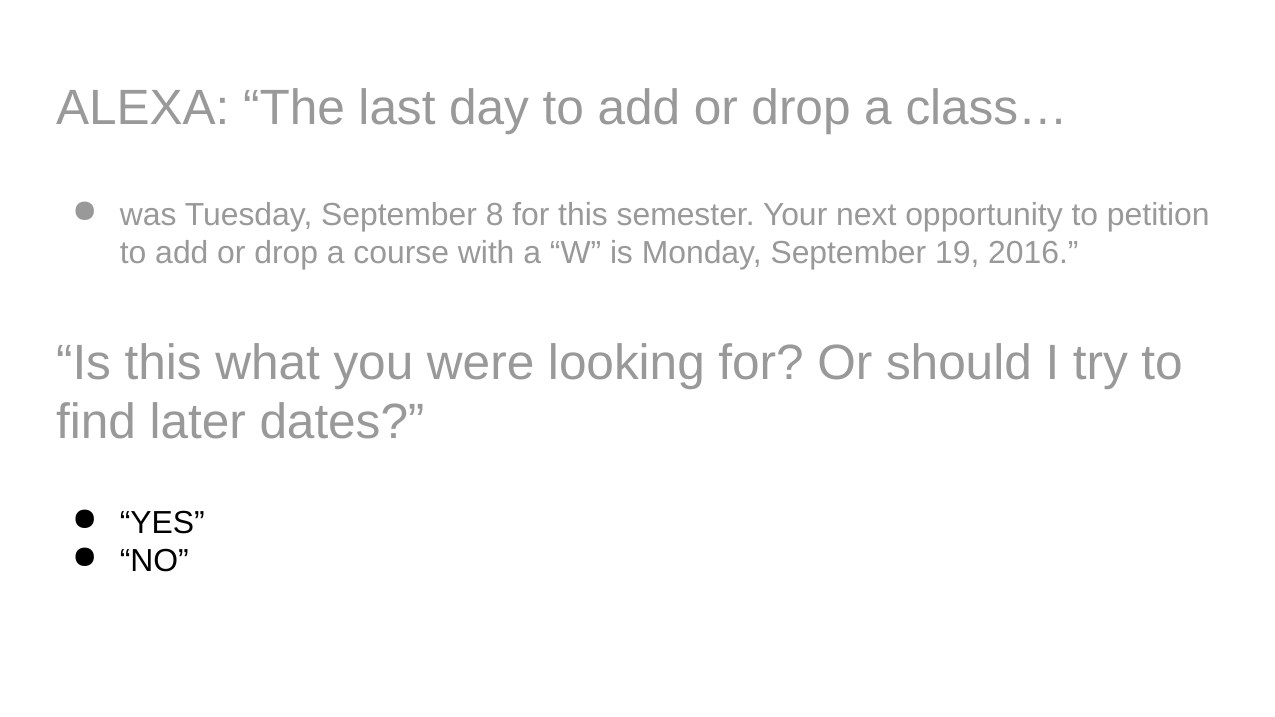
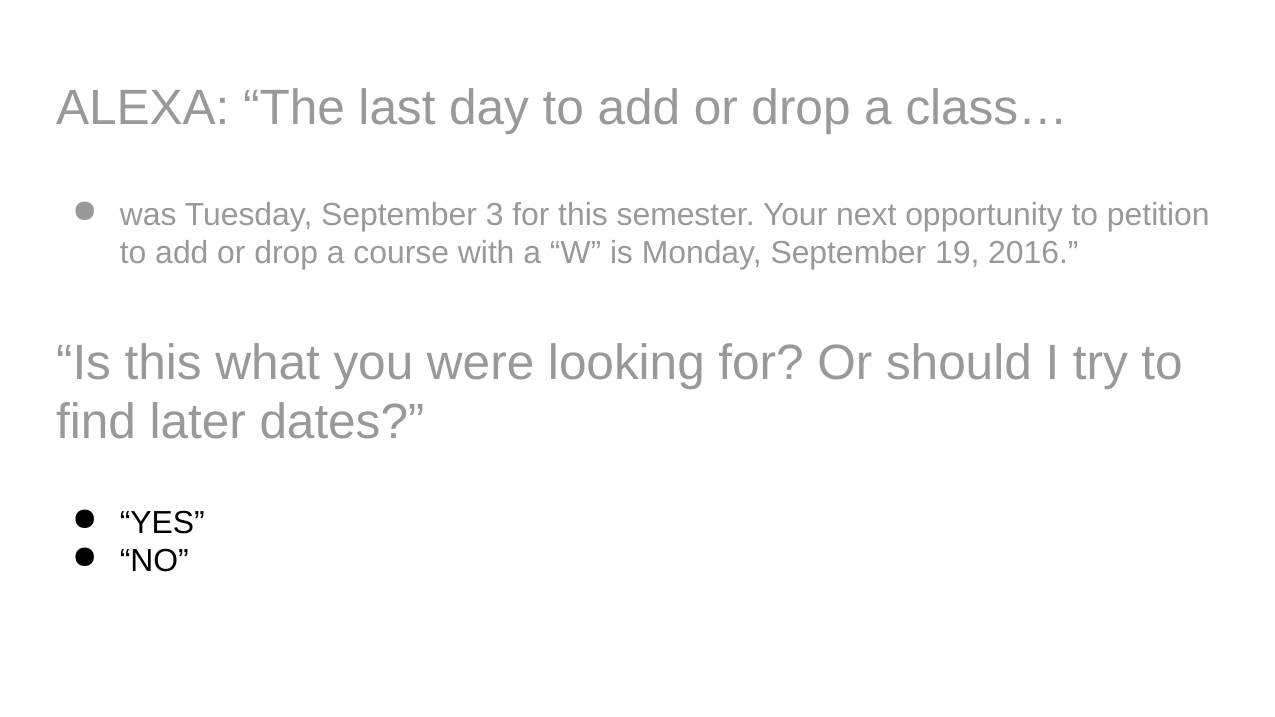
8: 8 -> 3 (495, 215)
